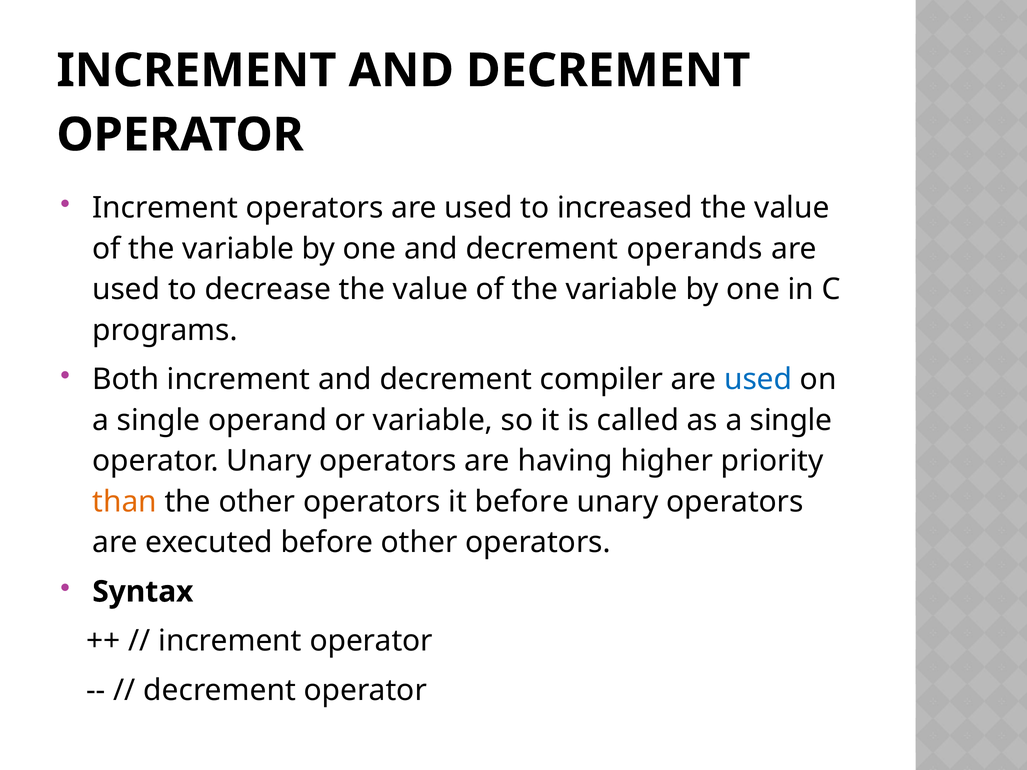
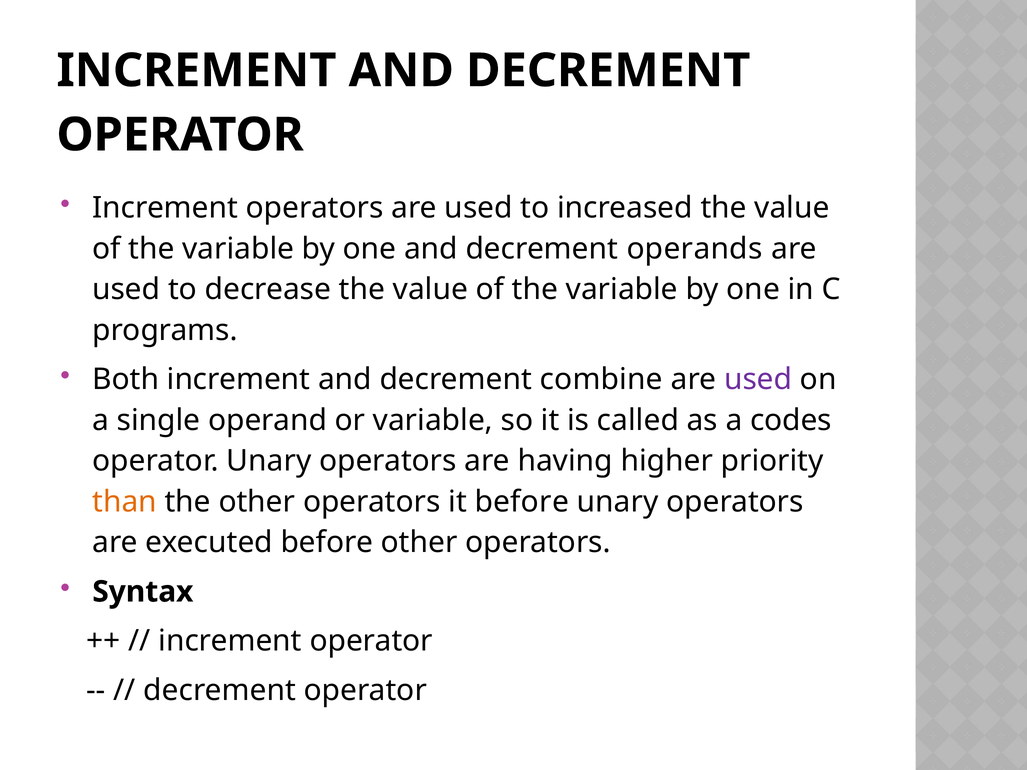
compiler: compiler -> combine (601, 380)
used colour: blue -> purple (758, 380)
as a single: single -> codes (791, 420)
